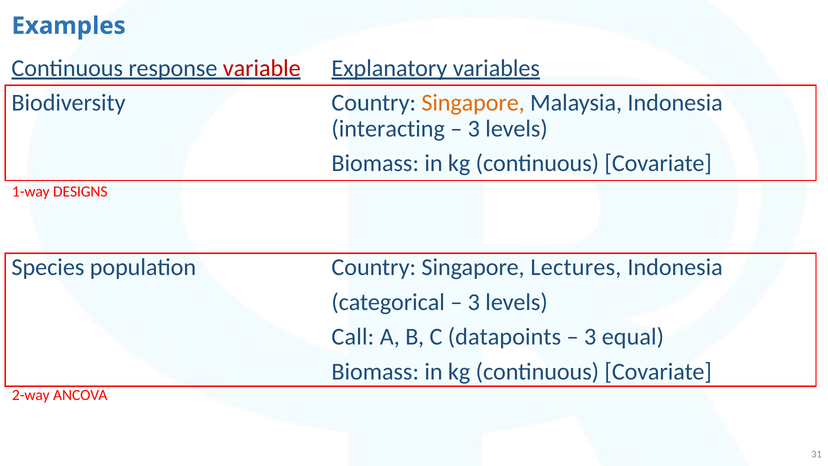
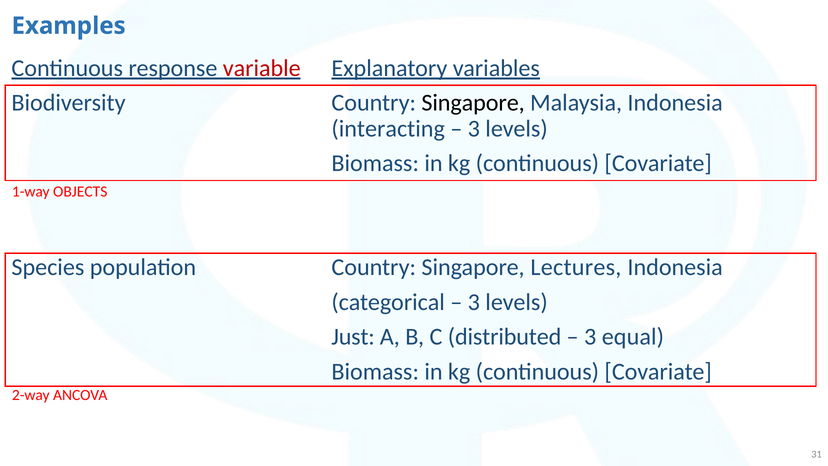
Singapore colour: orange -> black (473, 103)
DESIGNS: DESIGNS -> OBJECTS (80, 191)
Call: Call -> Just (353, 337)
datapoints: datapoints -> distributed (505, 337)
